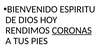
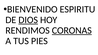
DIOS underline: none -> present (28, 20)
